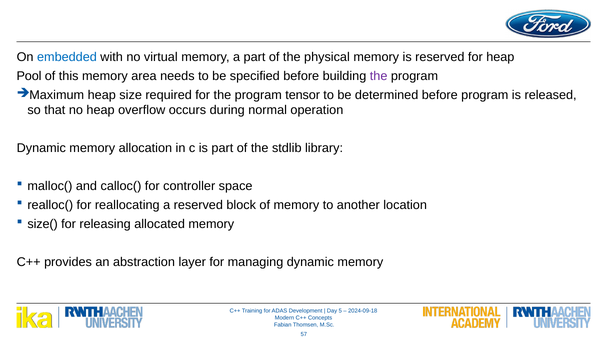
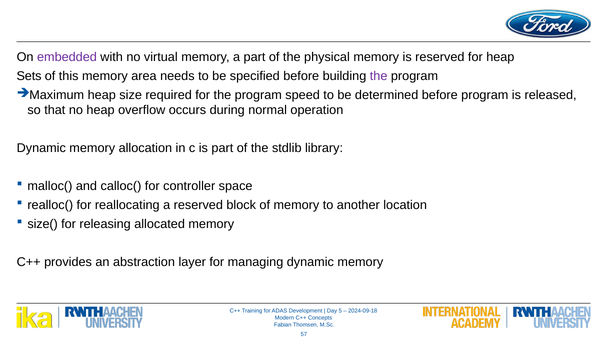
embedded colour: blue -> purple (67, 57)
Pool: Pool -> Sets (29, 76)
tensor: tensor -> speed (303, 95)
